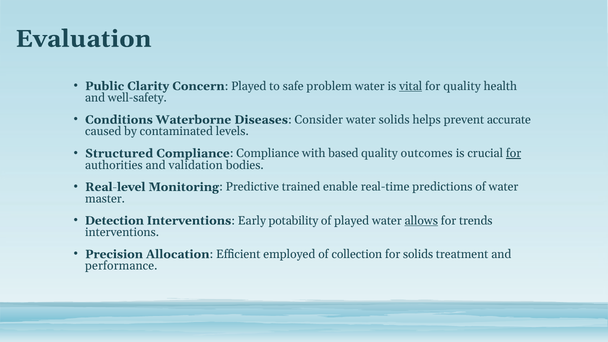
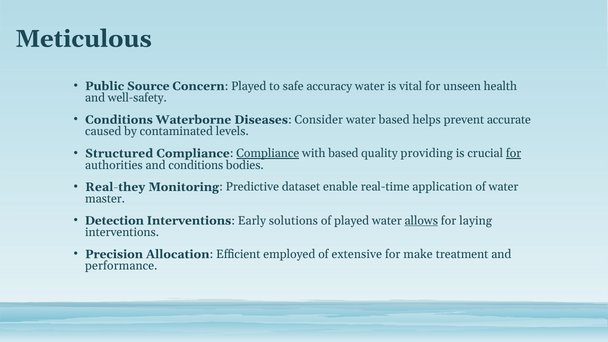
Evaluation: Evaluation -> Meticulous (84, 39)
Clarity: Clarity -> Source (148, 86)
problem: problem -> accuracy (329, 86)
vital underline: present -> none (411, 86)
for quality: quality -> unseen (462, 86)
water solids: solids -> based (394, 120)
Compliance underline: none -> present (268, 153)
outcomes: outcomes -> providing (427, 153)
and validation: validation -> conditions (196, 165)
Real-level: Real-level -> Real-they (115, 187)
trained: trained -> dataset (301, 187)
predictions: predictions -> application (442, 187)
potability: potability -> solutions (293, 221)
trends: trends -> laying (476, 221)
collection: collection -> extensive (357, 254)
for solids: solids -> make (418, 254)
